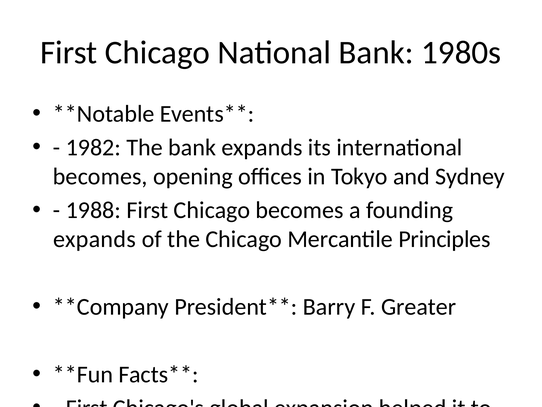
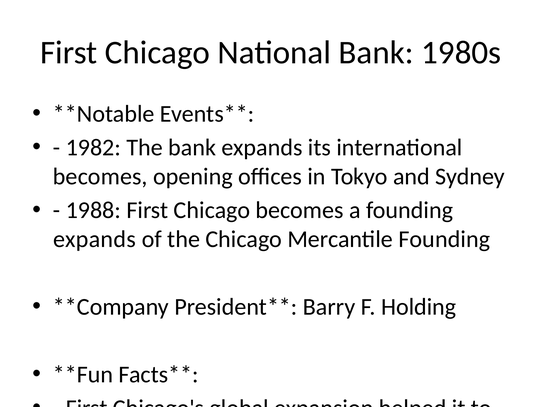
Mercantile Principles: Principles -> Founding (444, 239)
Greater: Greater -> Holding (419, 306)
